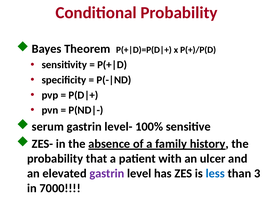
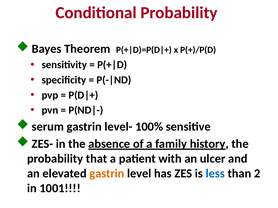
gastrin colour: purple -> orange (107, 174)
3: 3 -> 2 (257, 174)
7000: 7000 -> 1001 (60, 189)
